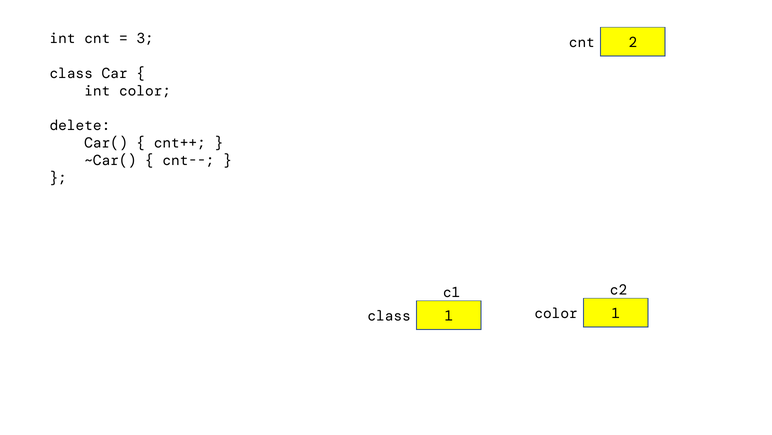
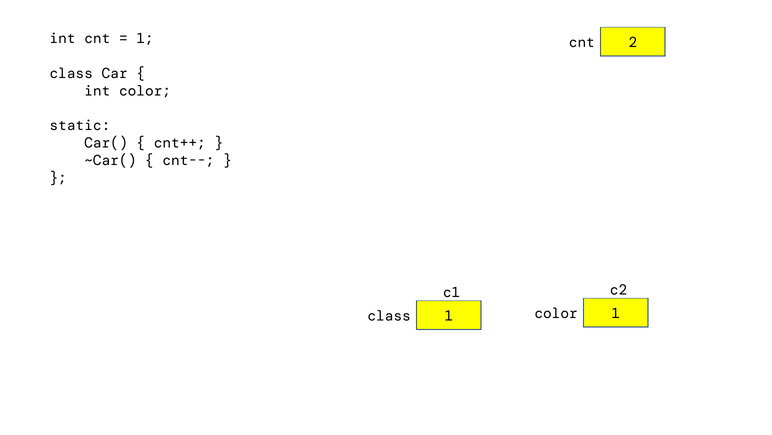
3: 3 -> 1 (145, 39)
delete: delete -> static (80, 125)
